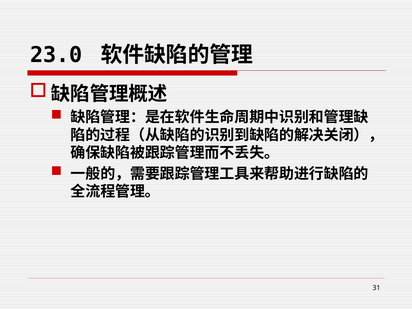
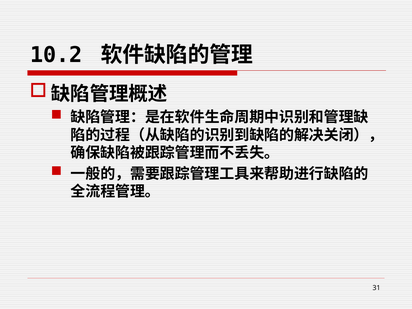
23.0: 23.0 -> 10.2 (56, 55)
